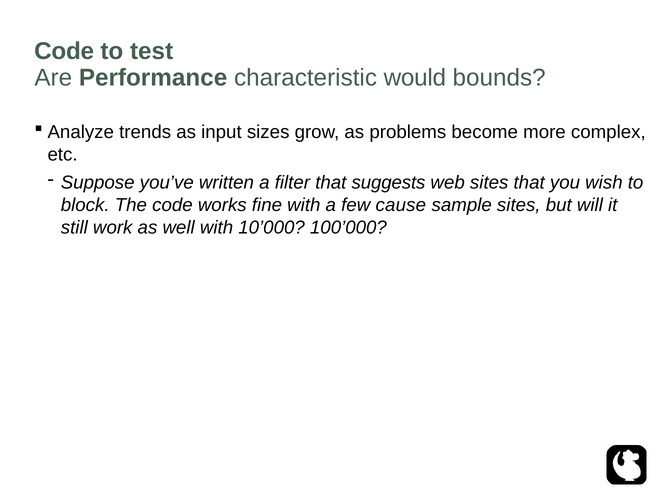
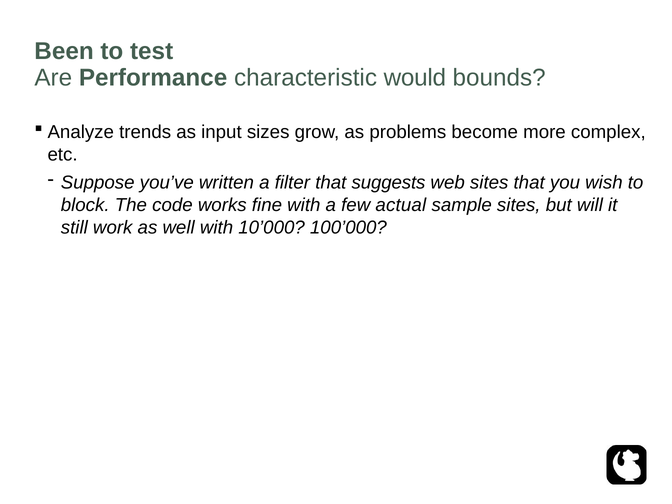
Code: Code -> Been (64, 51)
cause: cause -> actual (401, 205)
